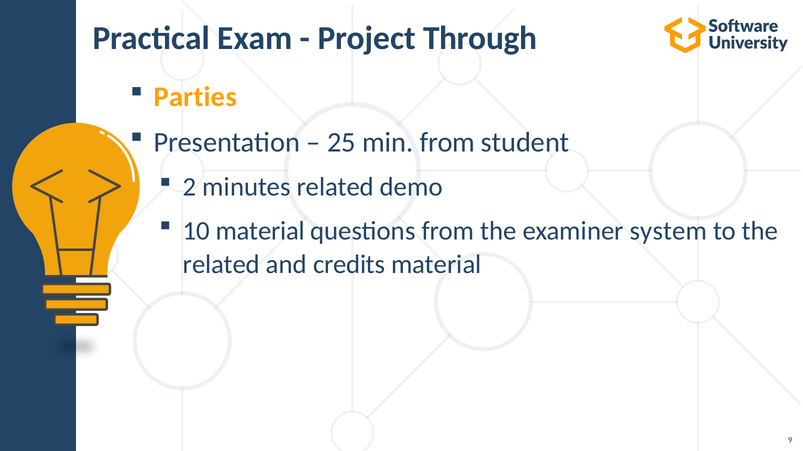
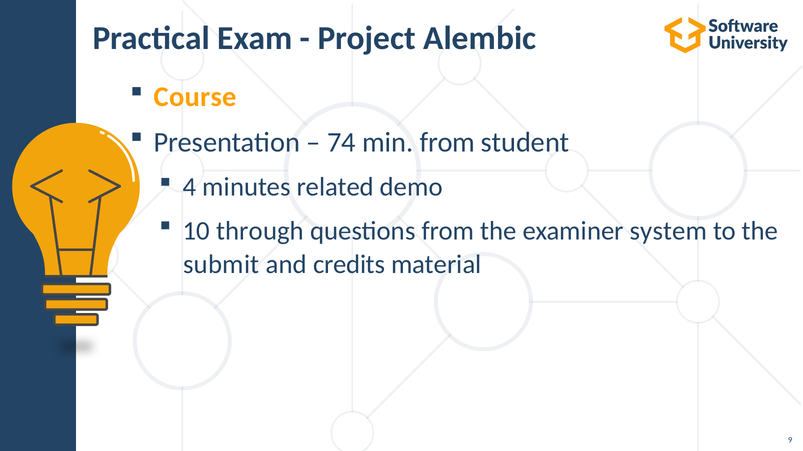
Through: Through -> Alembic (480, 38)
Parties: Parties -> Course (195, 97)
25: 25 -> 74 (341, 143)
2: 2 -> 4 (190, 187)
10 material: material -> through (260, 231)
related: related -> submit (221, 265)
